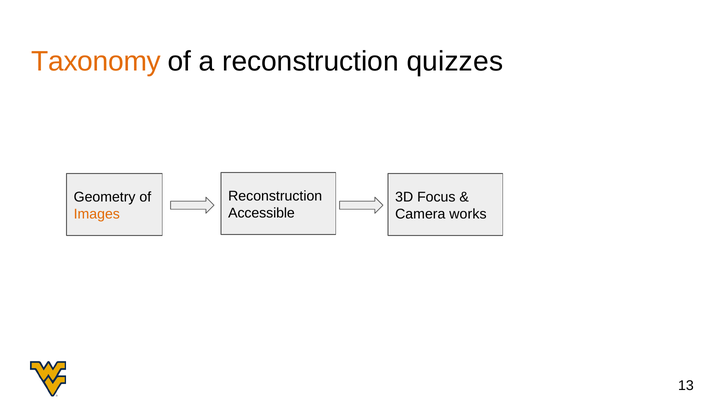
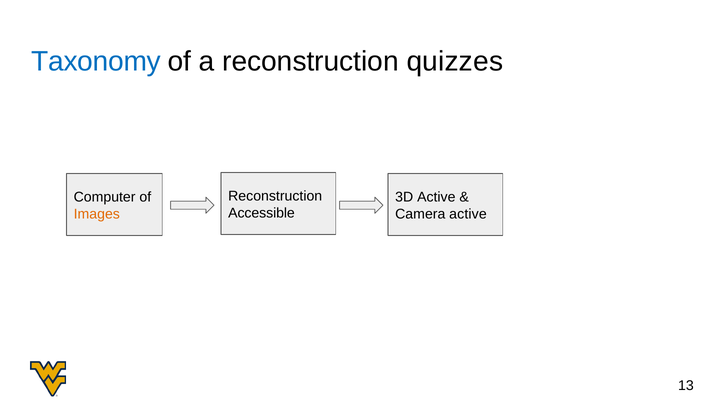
Taxonomy colour: orange -> blue (96, 61)
Geometry: Geometry -> Computer (105, 197)
3D Focus: Focus -> Active (436, 197)
Camera works: works -> active (468, 214)
